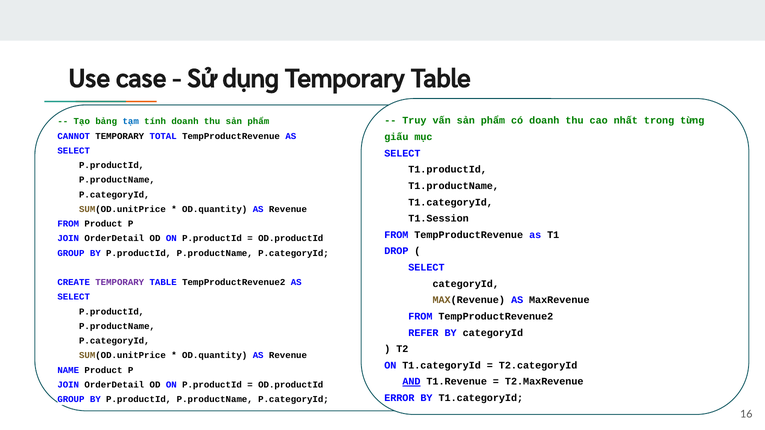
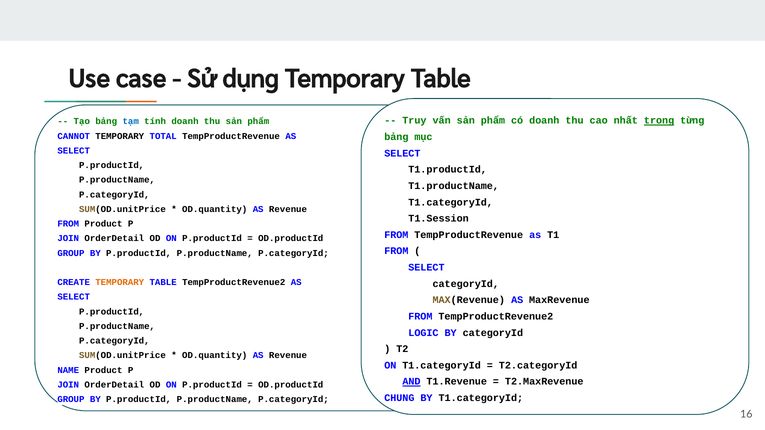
trong underline: none -> present (659, 121)
giấu: giấu -> bảng (396, 137)
DROP: DROP -> FROM (396, 251)
TEMPORARY colour: purple -> orange (120, 283)
REFER: REFER -> LOGIC (423, 333)
ERROR: ERROR -> CHUNG (399, 398)
